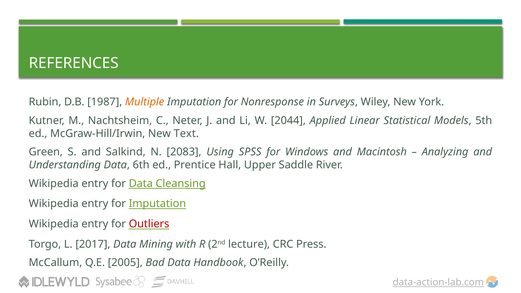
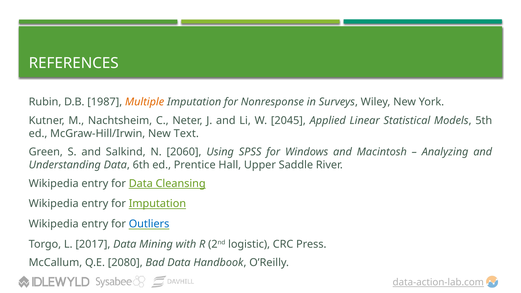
2044: 2044 -> 2045 (288, 121)
2083: 2083 -> 2060 (184, 152)
Outliers colour: red -> blue (149, 224)
lecture: lecture -> logistic (249, 244)
2005: 2005 -> 2080 (125, 263)
